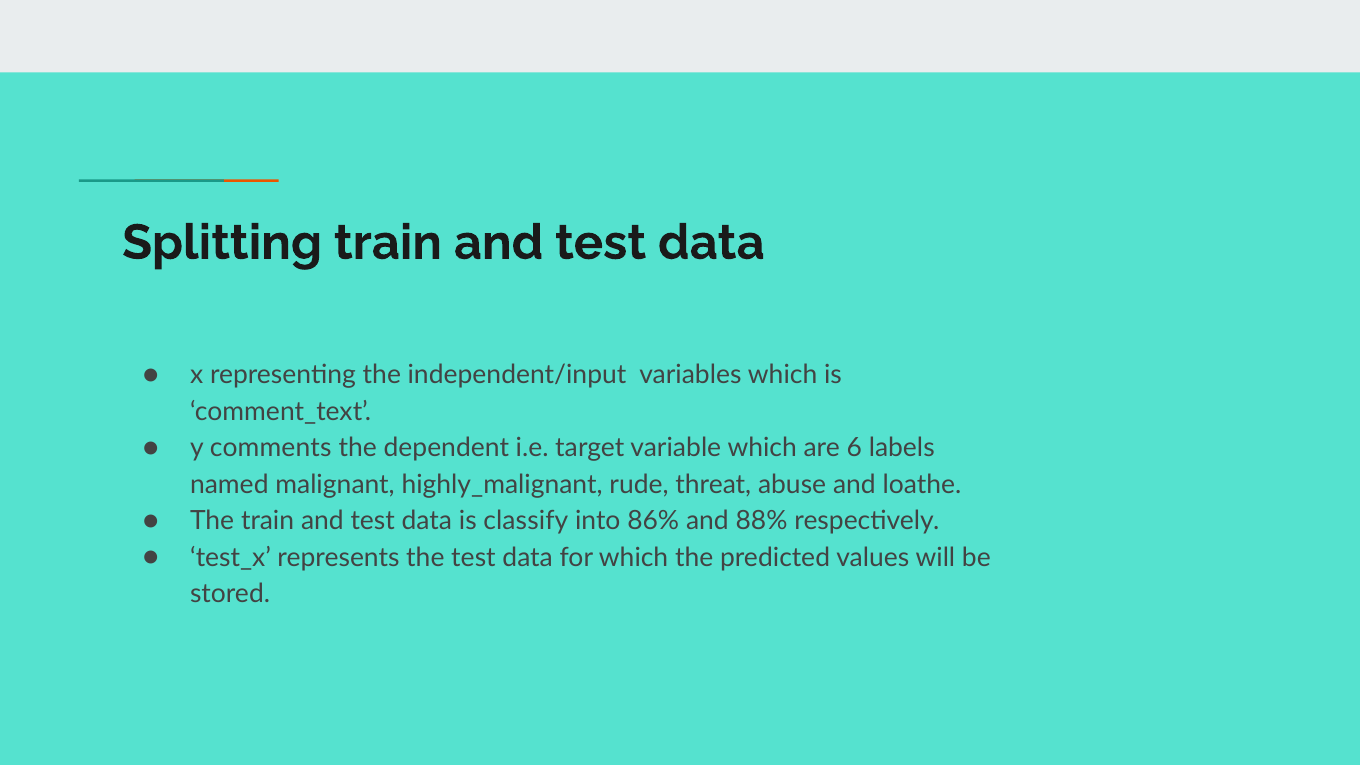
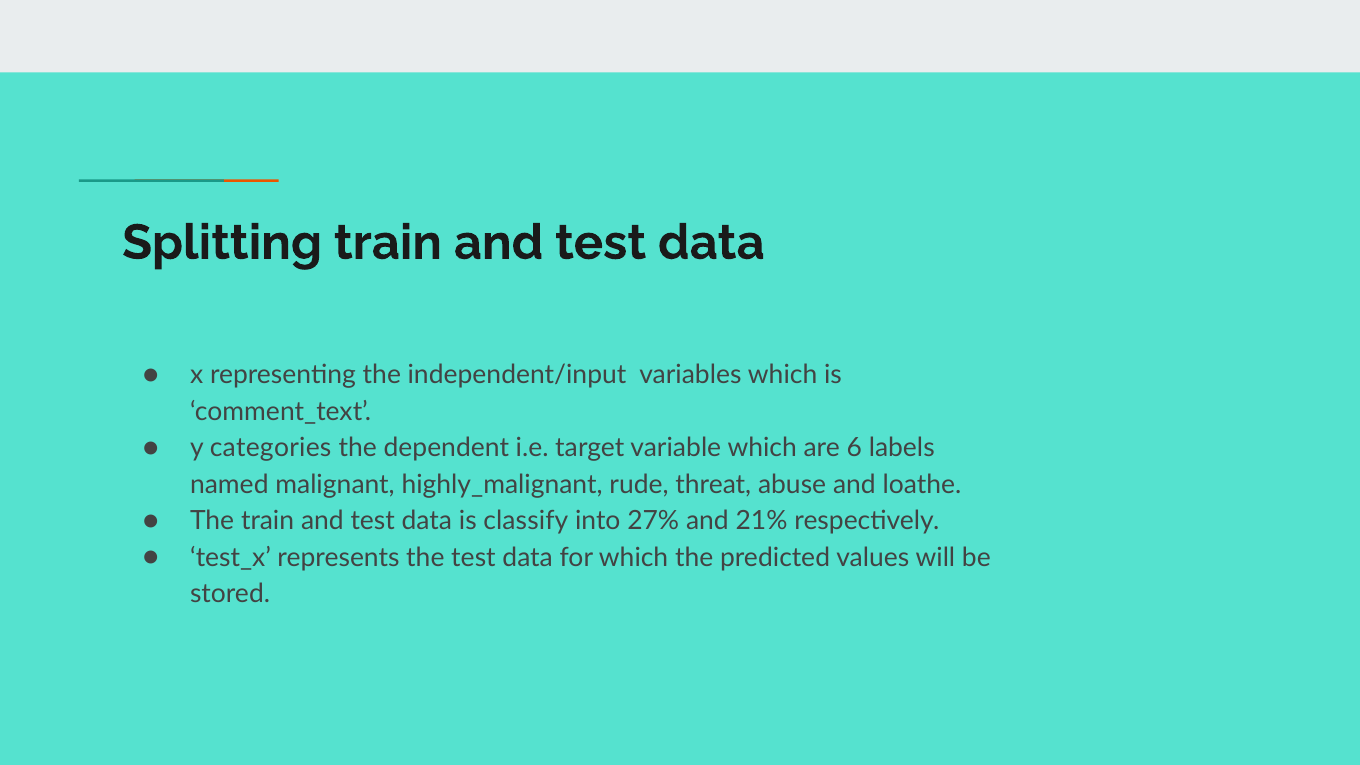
comments: comments -> categories (271, 448)
86%: 86% -> 27% (653, 521)
88%: 88% -> 21% (762, 521)
